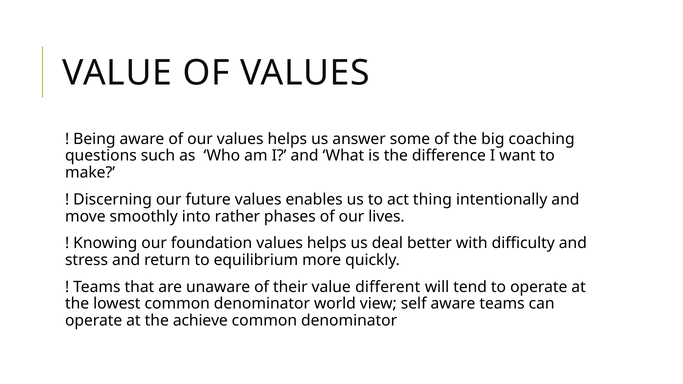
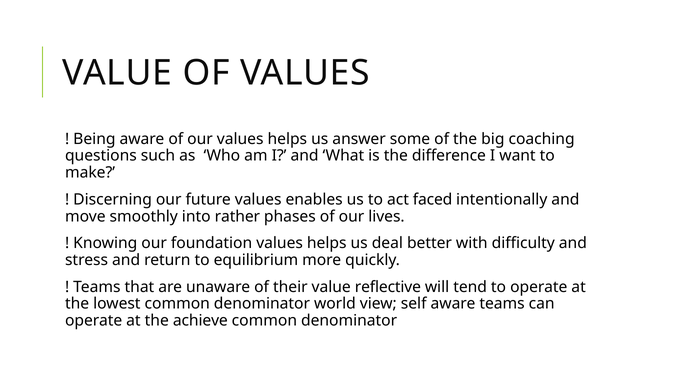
thing: thing -> faced (433, 200)
different: different -> reflective (388, 287)
